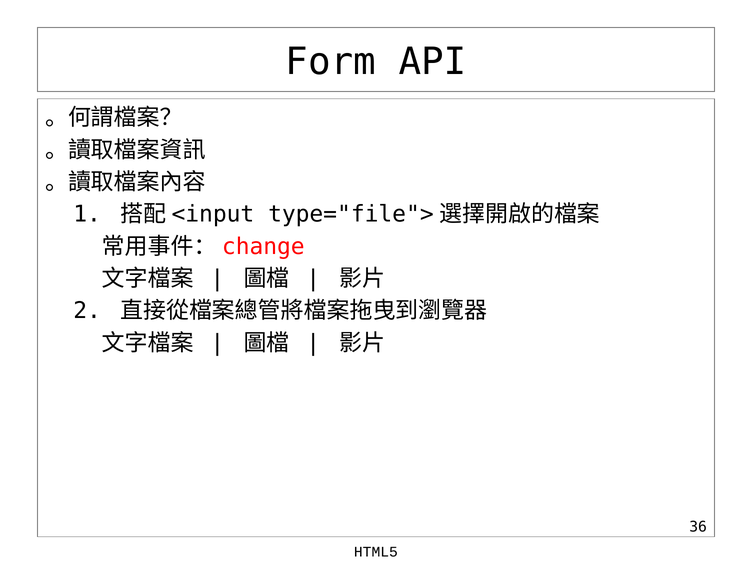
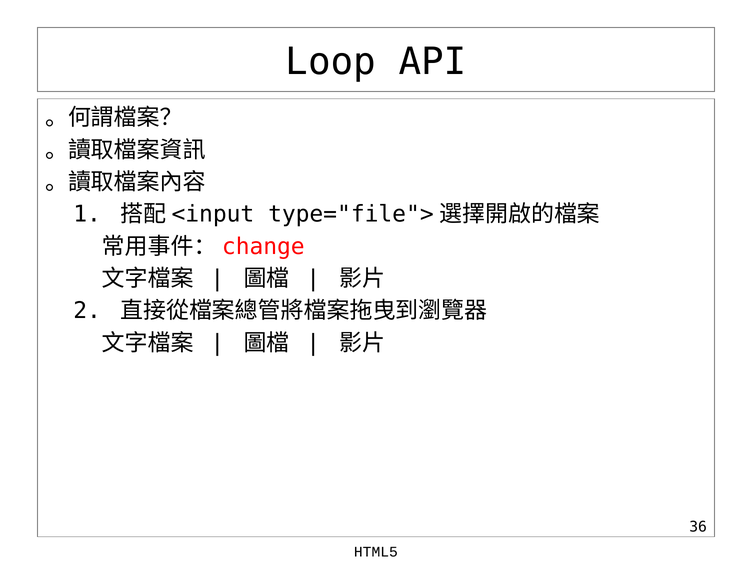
Form: Form -> Loop (331, 62)
